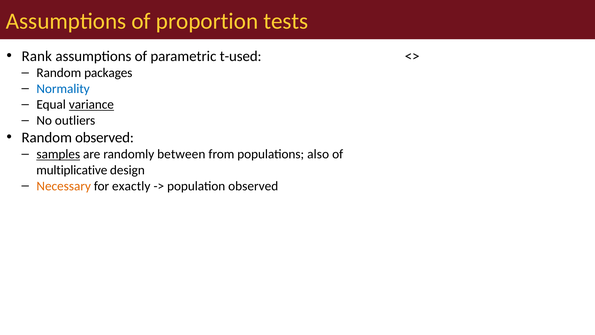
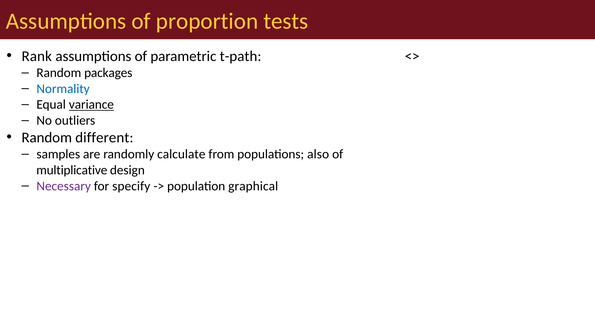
t-used: t-used -> t-path (241, 56)
Random observed: observed -> different (104, 137)
samples underline: present -> none (58, 154)
between: between -> calculate (181, 154)
Necessary colour: orange -> purple (64, 186)
exactly: exactly -> specify (131, 186)
population observed: observed -> graphical (253, 186)
